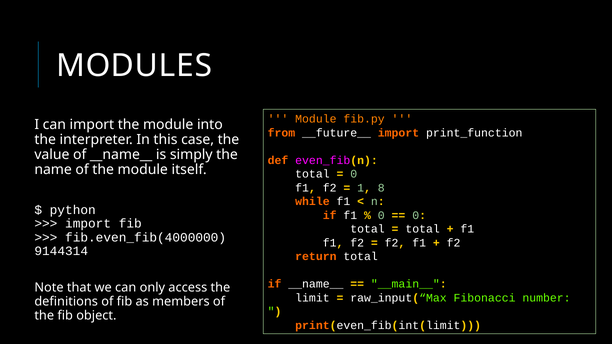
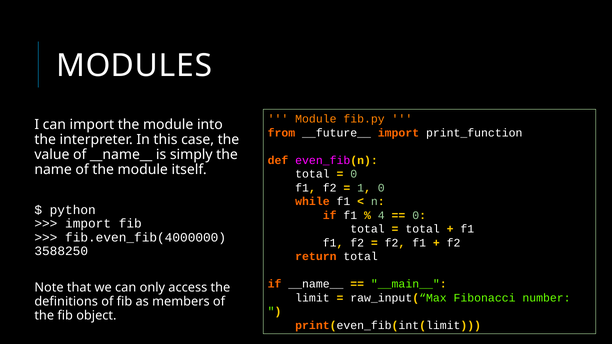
1 8: 8 -> 0 (381, 188)
0: 0 -> 4 (381, 215)
9144314: 9144314 -> 3588250 (61, 251)
